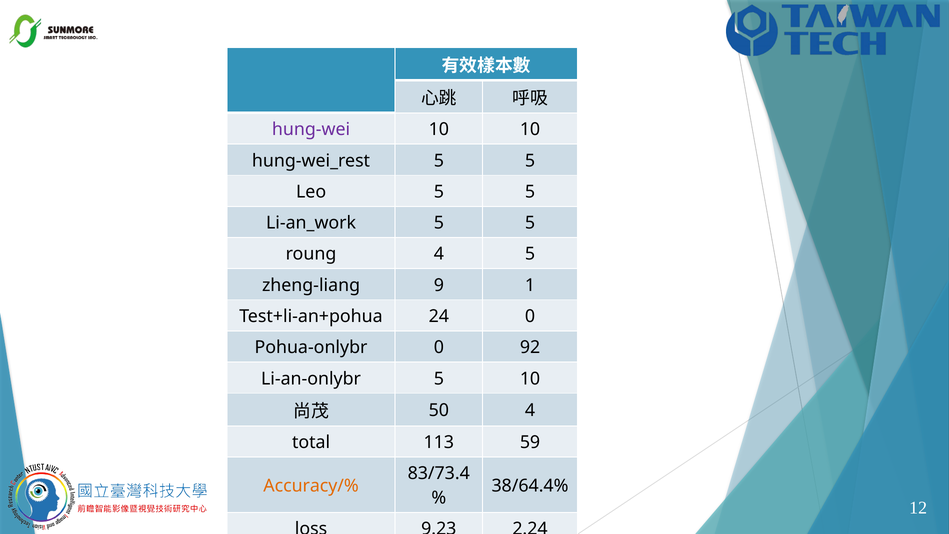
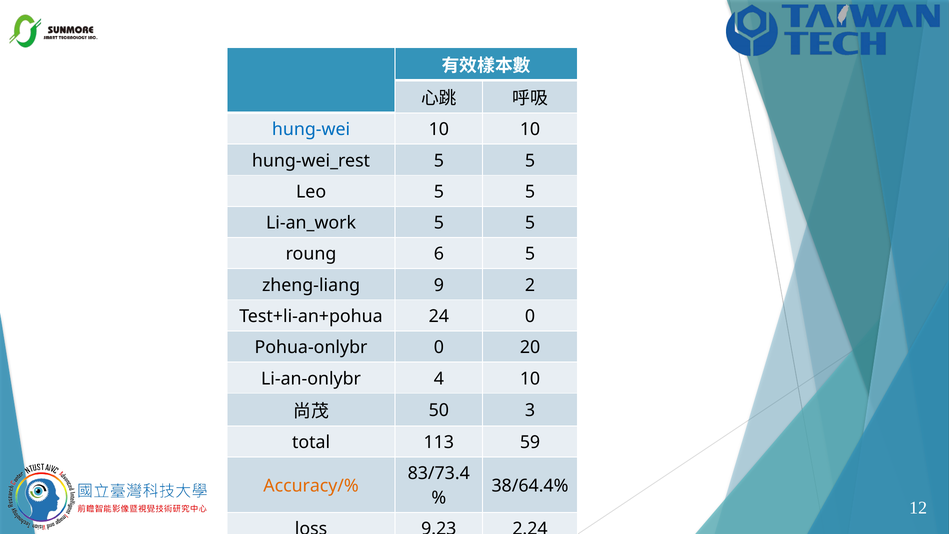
hung-wei colour: purple -> blue (311, 129)
roung 4: 4 -> 6 (439, 254)
1: 1 -> 2 (530, 285)
92: 92 -> 20 (530, 347)
Li-an-onlybr 5: 5 -> 4 (439, 378)
50 4: 4 -> 3 (530, 410)
